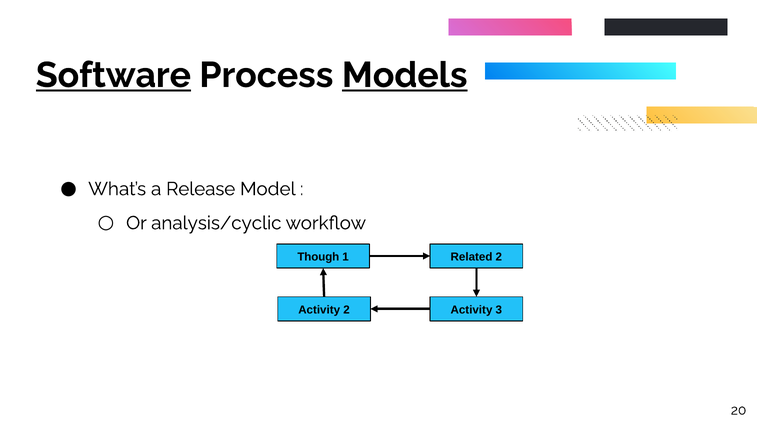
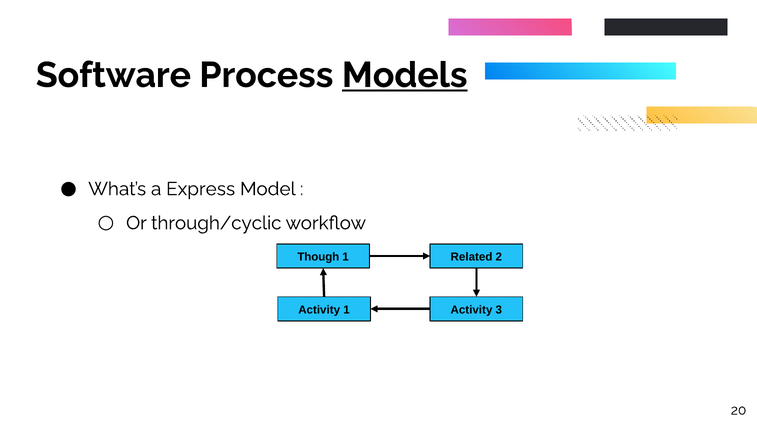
Software underline: present -> none (113, 75)
Release: Release -> Express (201, 189)
analysis/cyclic: analysis/cyclic -> through/cyclic (216, 223)
Activity 2: 2 -> 1 (346, 310)
